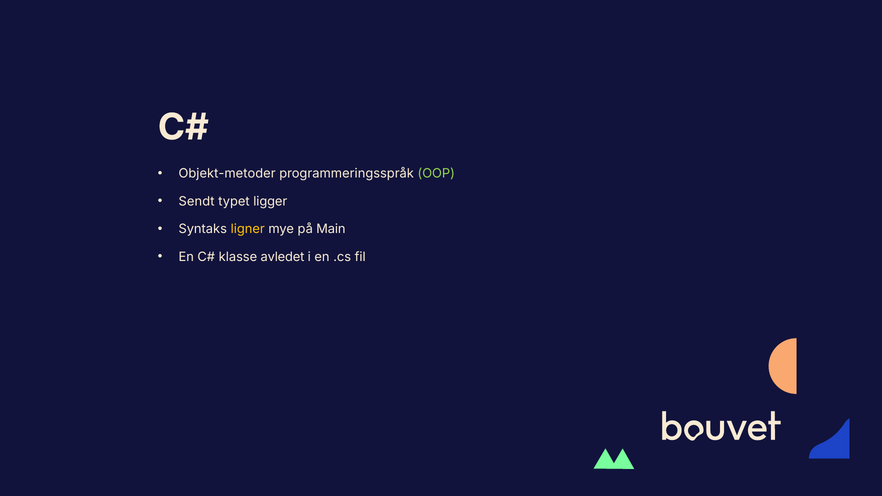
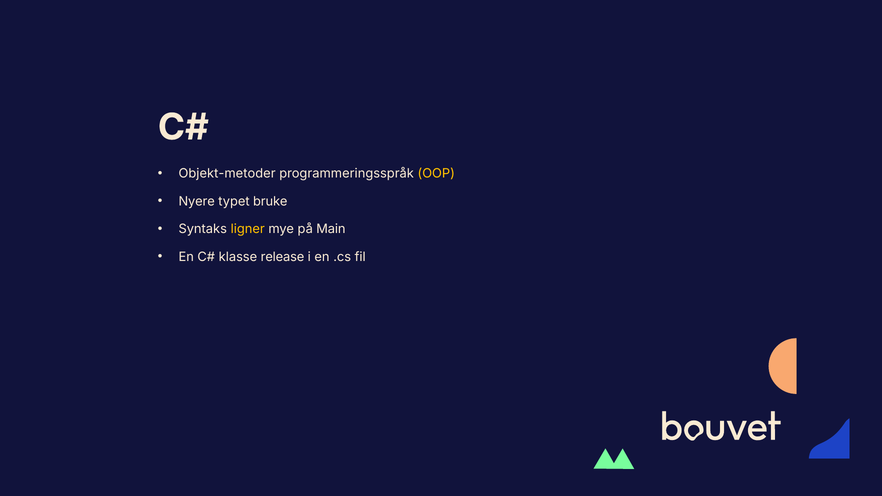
OOP colour: light green -> yellow (436, 174)
Sendt: Sendt -> Nyere (197, 201)
ligger: ligger -> bruke (270, 201)
avledet: avledet -> release (283, 257)
